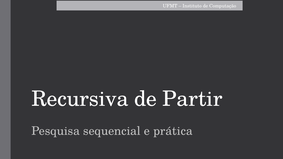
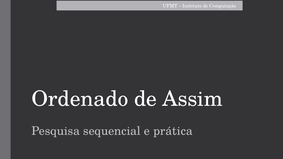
Recursiva: Recursiva -> Ordenado (80, 99)
Partir: Partir -> Assim (193, 99)
